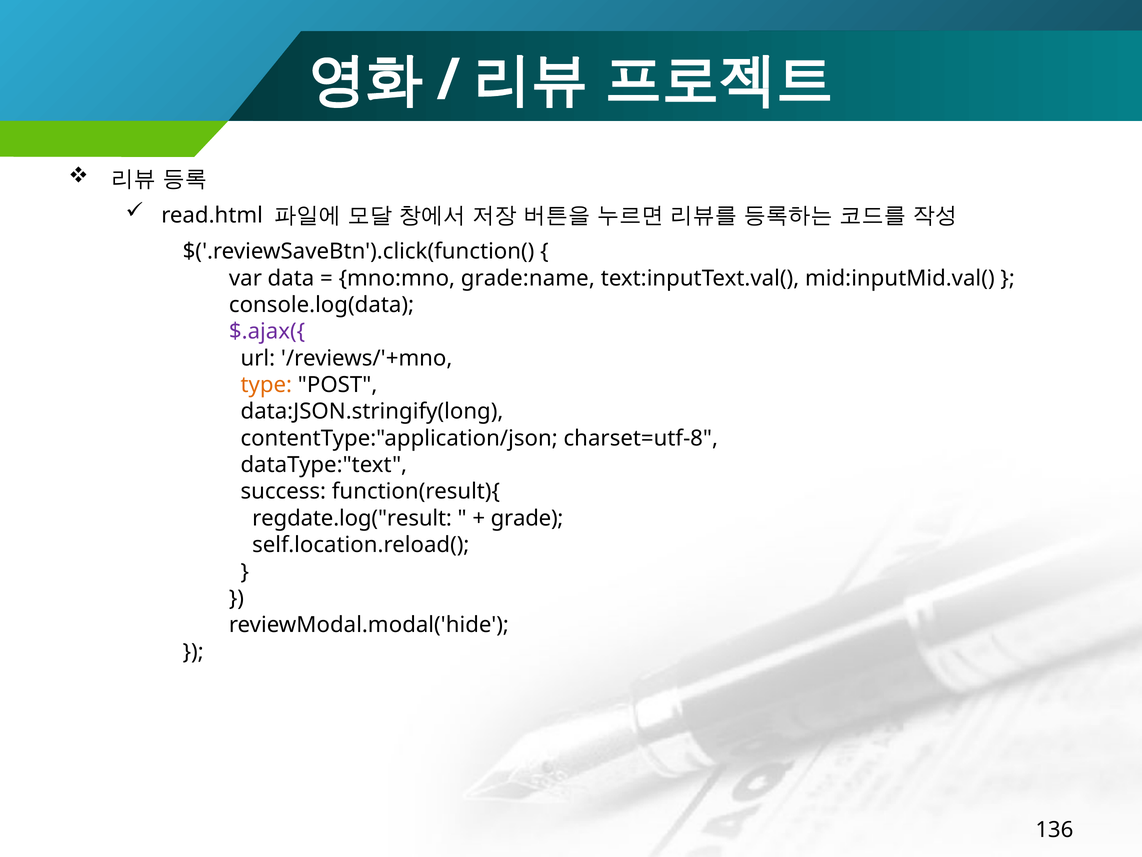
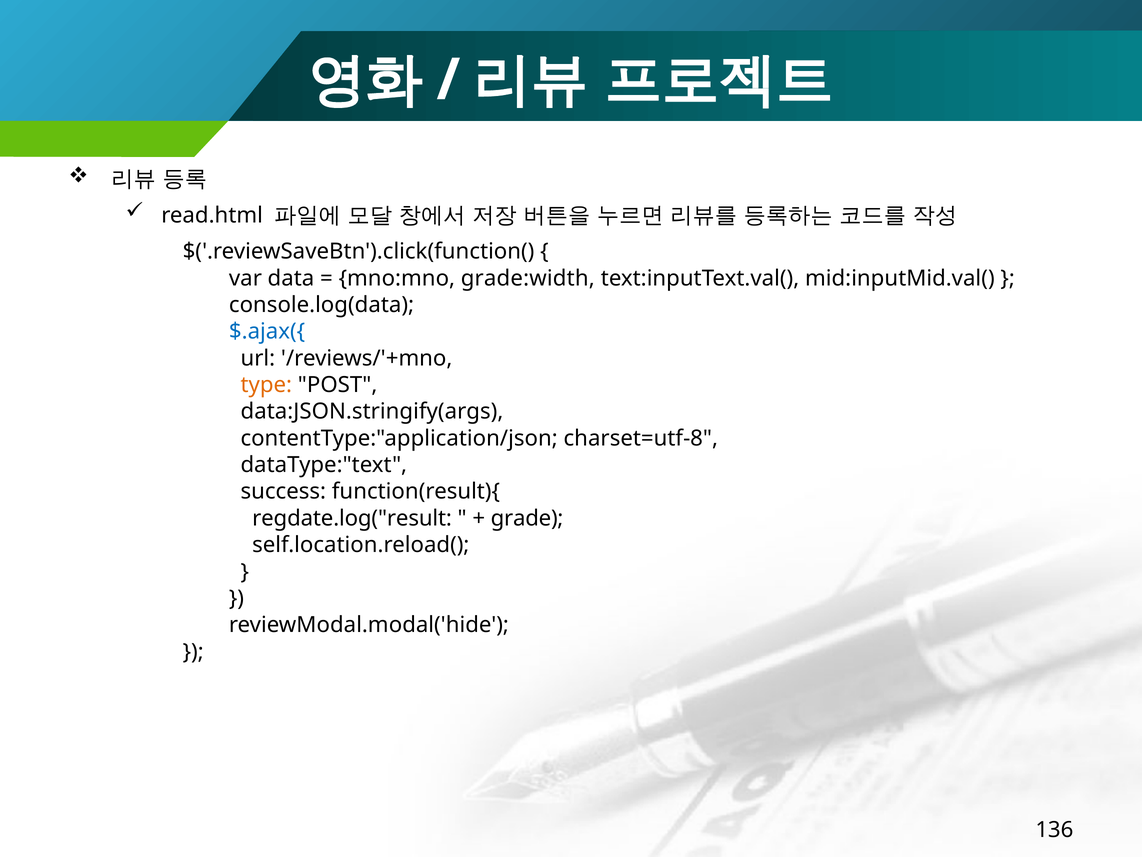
grade:name: grade:name -> grade:width (528, 278)
$.ajax({ colour: purple -> blue (267, 331)
data:JSON.stringify(long: data:JSON.stringify(long -> data:JSON.stringify(args (372, 411)
